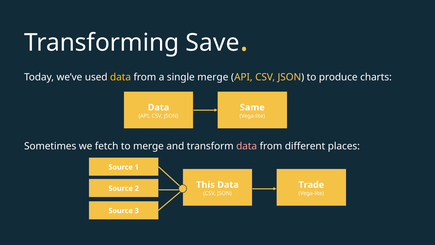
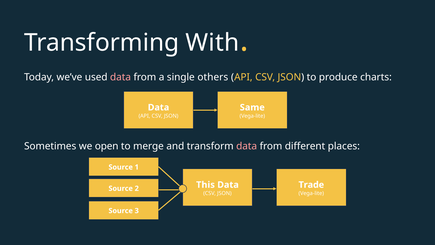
Save: Save -> With (213, 43)
data colour: yellow -> pink (121, 77)
single merge: merge -> others (213, 77)
fetch: fetch -> open (107, 146)
